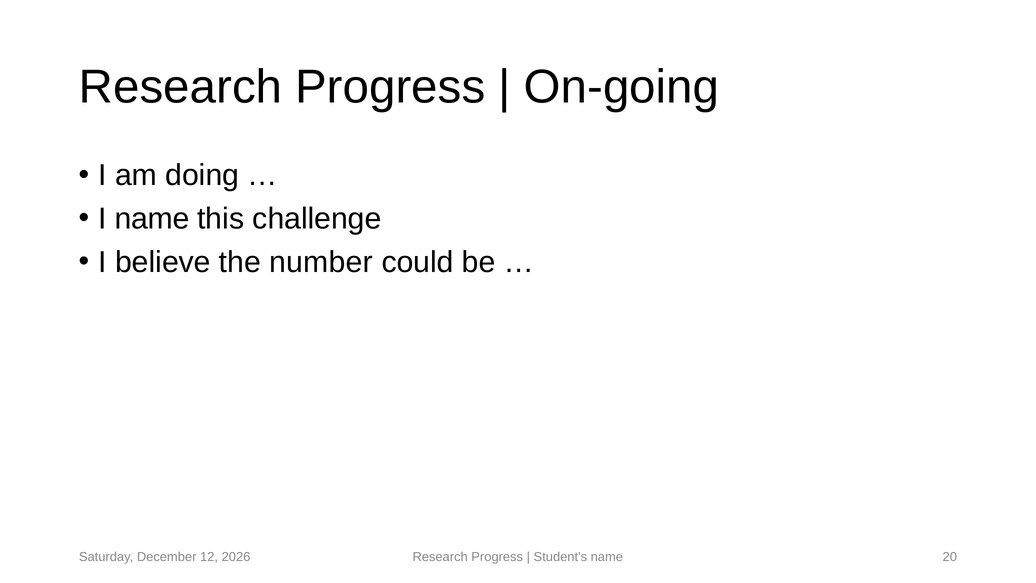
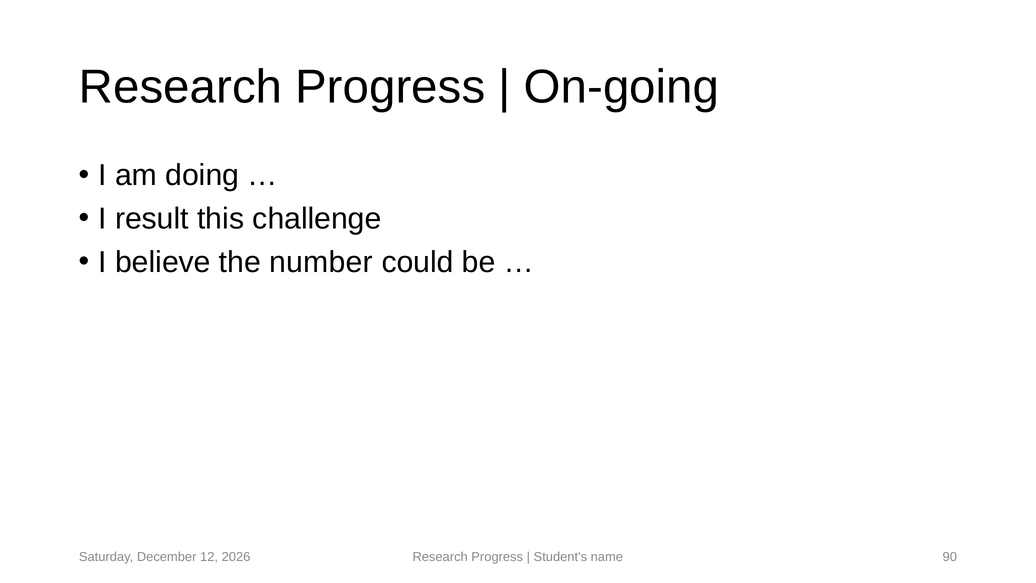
I name: name -> result (152, 219)
20: 20 -> 90 (950, 557)
